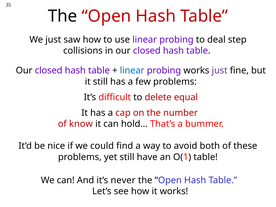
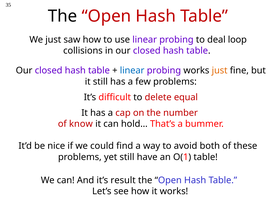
step: step -> loop (237, 40)
just colour: purple -> orange (220, 71)
never: never -> result (123, 180)
